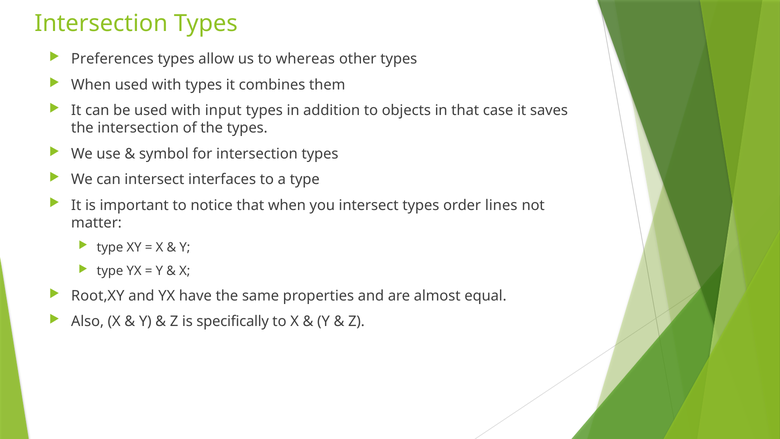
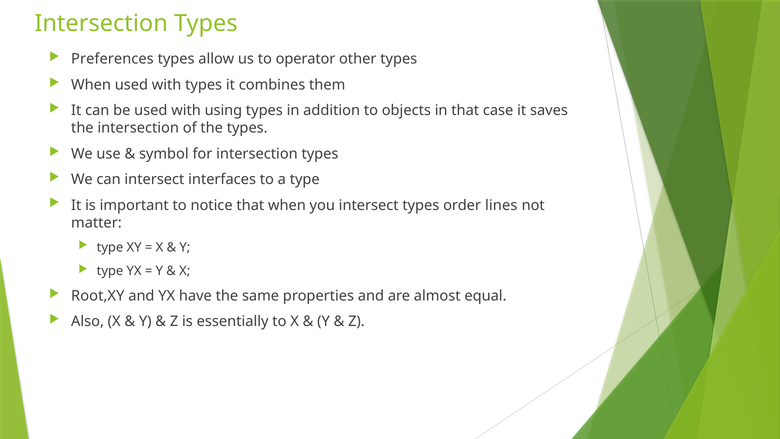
whereas: whereas -> operator (306, 59)
input: input -> using (223, 110)
specifically: specifically -> essentially (233, 321)
